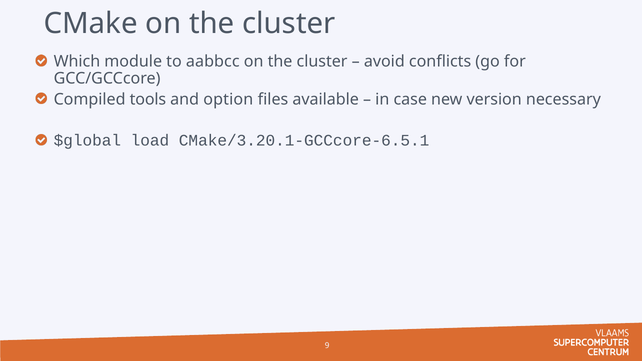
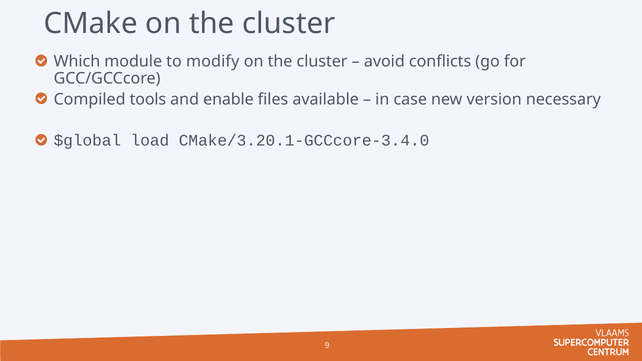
aabbcc: aabbcc -> modify (213, 61)
option: option -> enable (228, 99)
CMake/3.20.1-GCCcore-6.5.1: CMake/3.20.1-GCCcore-6.5.1 -> CMake/3.20.1-GCCcore-3.4.0 (304, 141)
